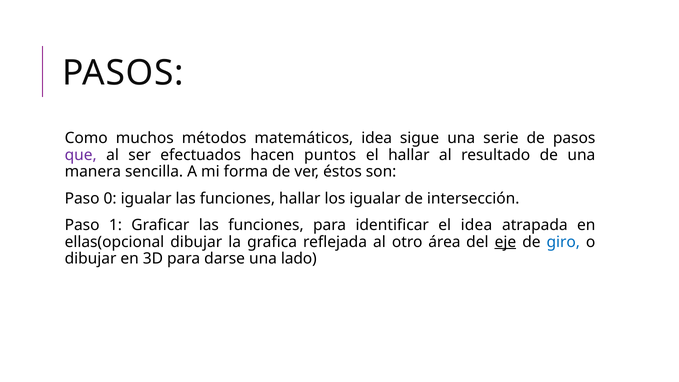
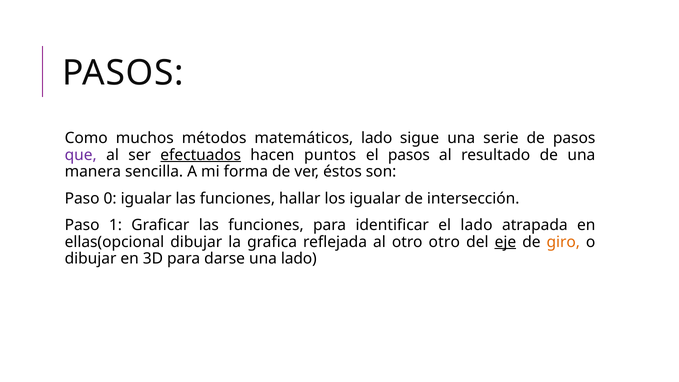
matemáticos idea: idea -> lado (377, 138)
efectuados underline: none -> present (201, 155)
el hallar: hallar -> pasos (409, 155)
el idea: idea -> lado (476, 225)
otro área: área -> otro (444, 242)
giro colour: blue -> orange (563, 242)
